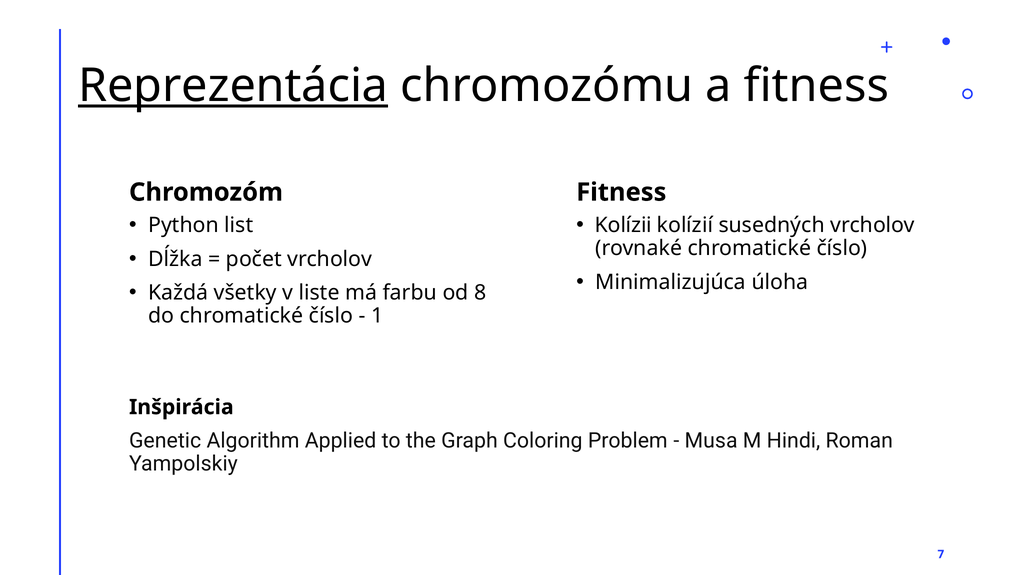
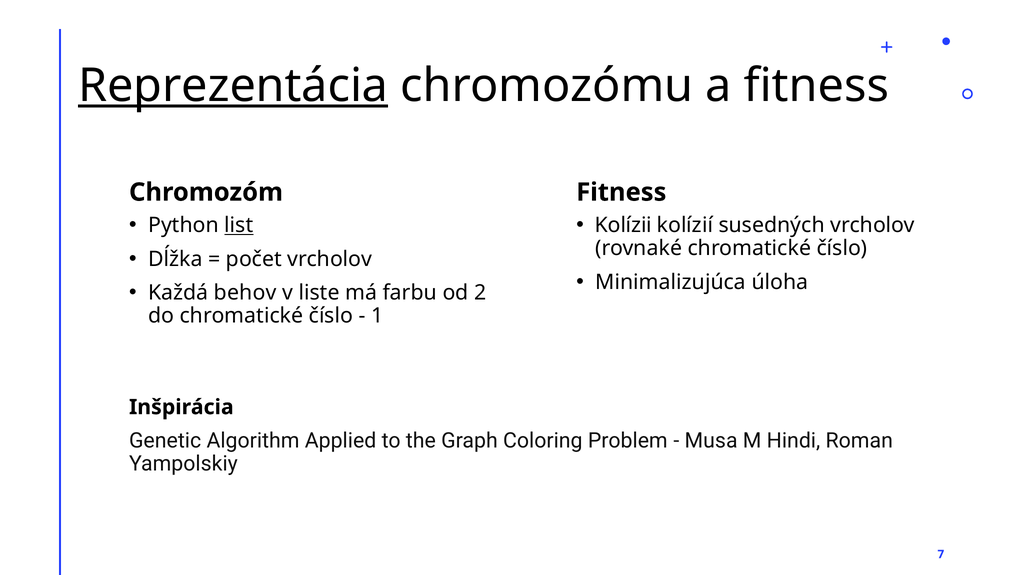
list underline: none -> present (239, 225)
všetky: všetky -> behov (245, 293)
8: 8 -> 2 (480, 293)
